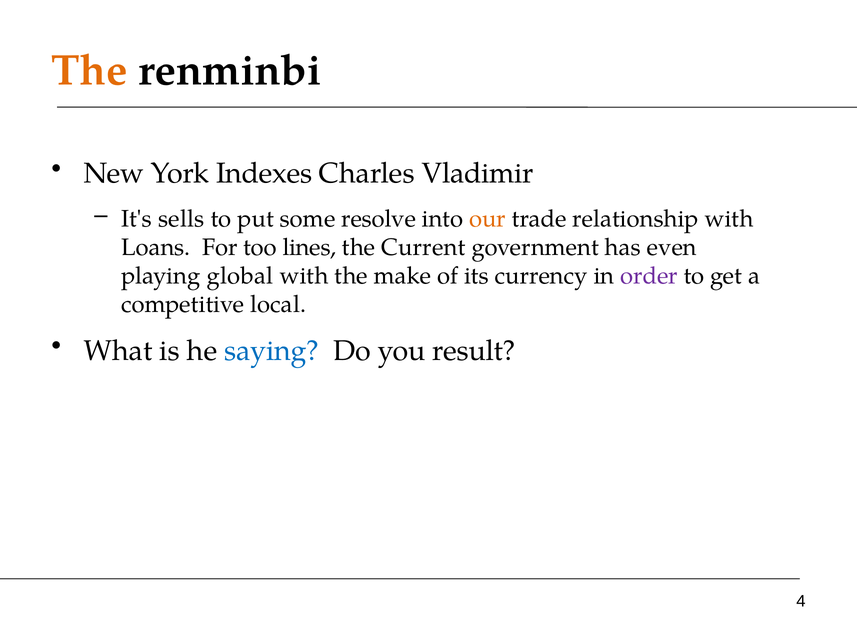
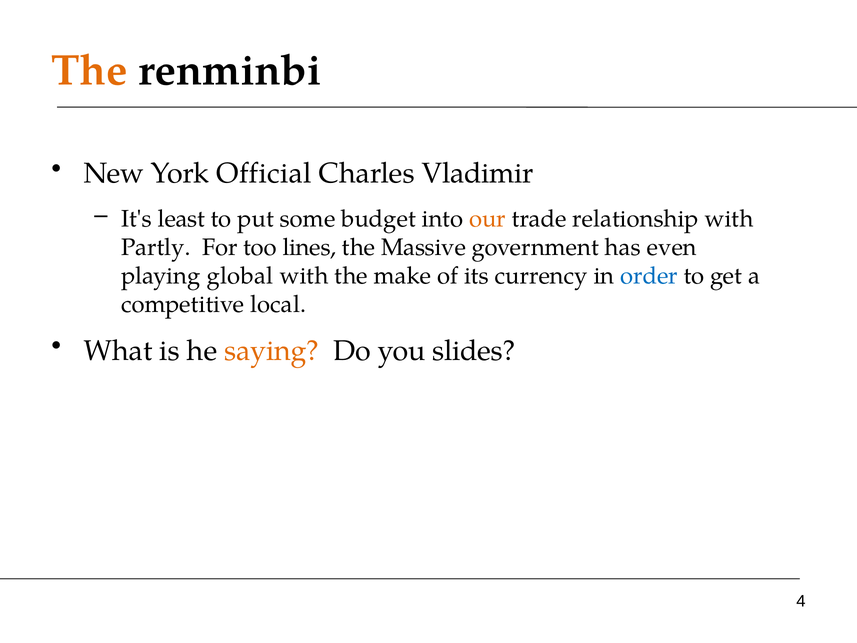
Indexes: Indexes -> Official (264, 173)
sells: sells -> least (181, 219)
resolve: resolve -> budget (379, 219)
Loans: Loans -> Partly (156, 247)
Current: Current -> Massive (424, 247)
order colour: purple -> blue (649, 276)
saying colour: blue -> orange (272, 351)
result: result -> slides (474, 351)
